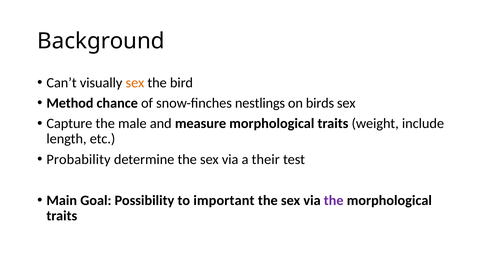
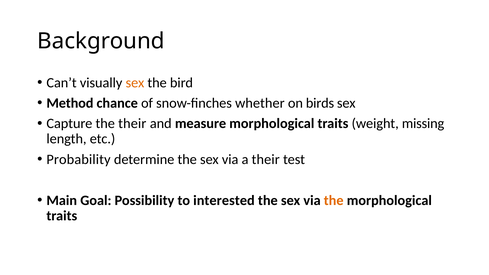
nestlings: nestlings -> whether (260, 103)
the male: male -> their (132, 124)
include: include -> missing (423, 124)
important: important -> interested (224, 200)
the colour: purple -> orange (334, 200)
